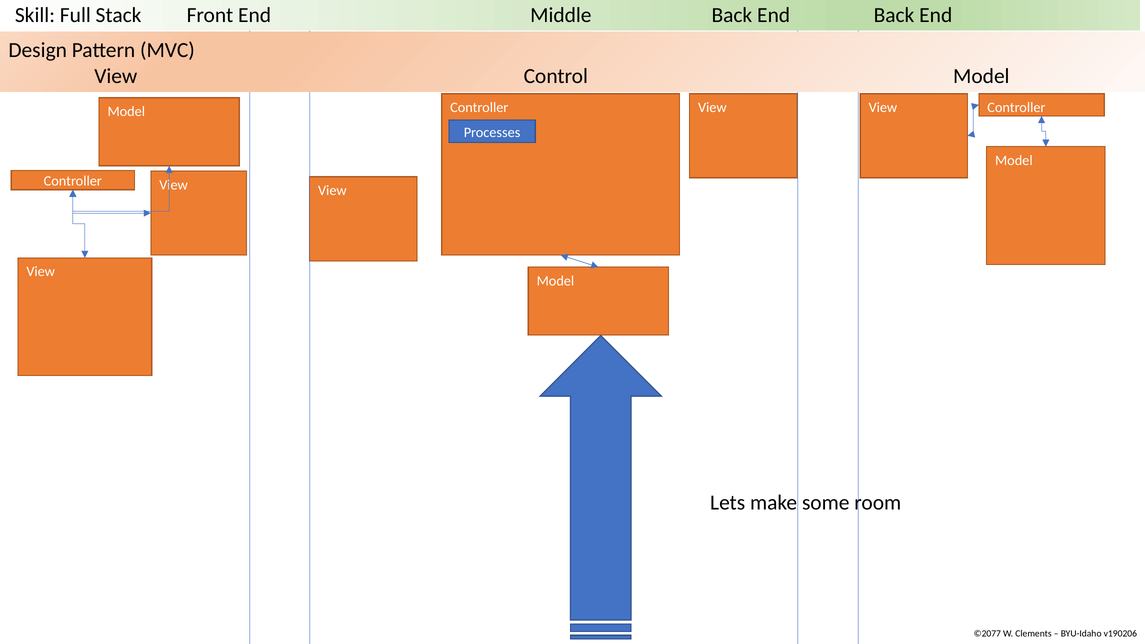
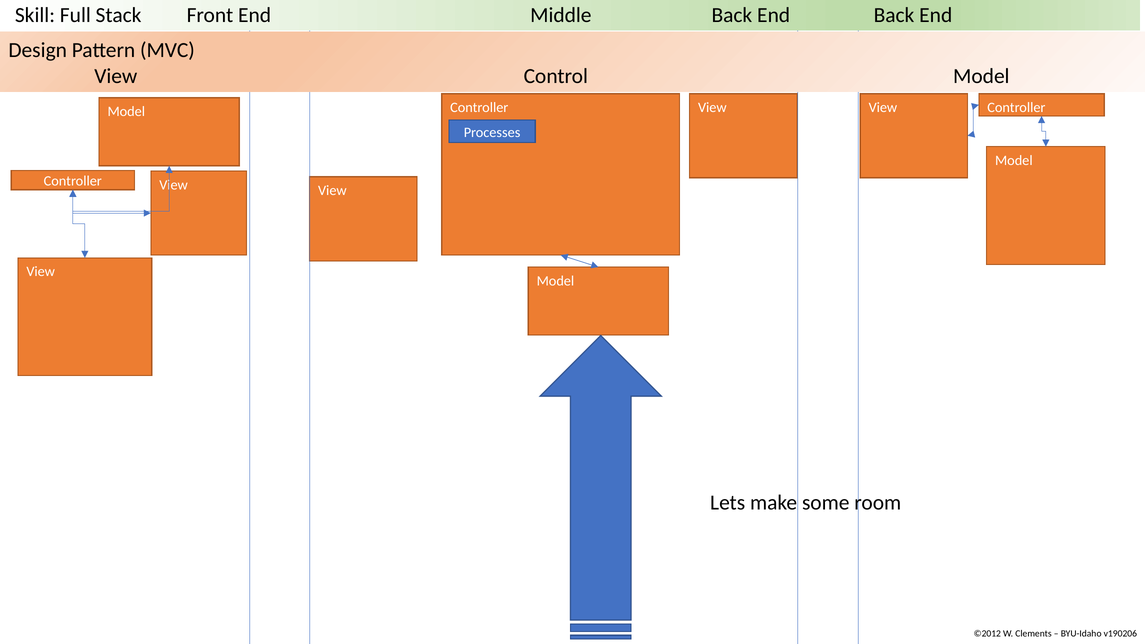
©2077: ©2077 -> ©2012 (987, 634)
